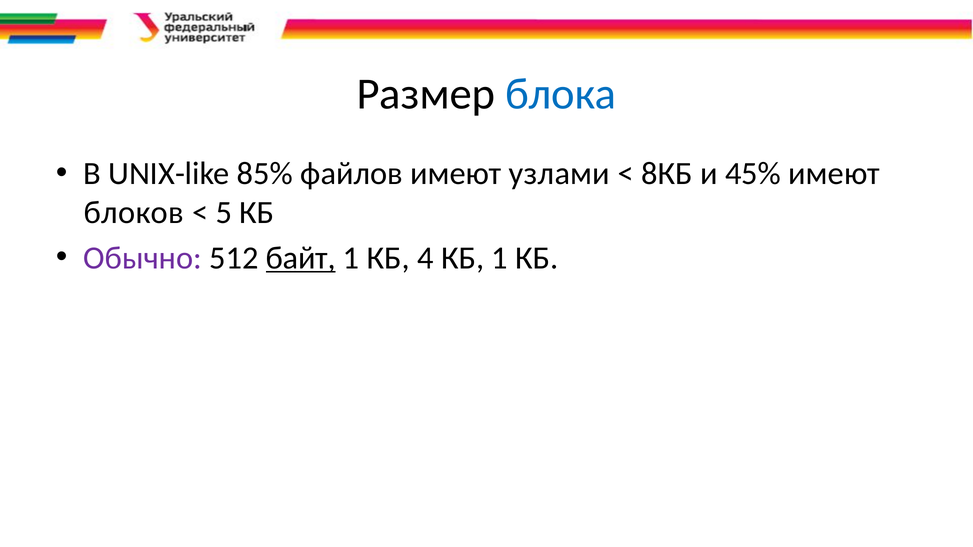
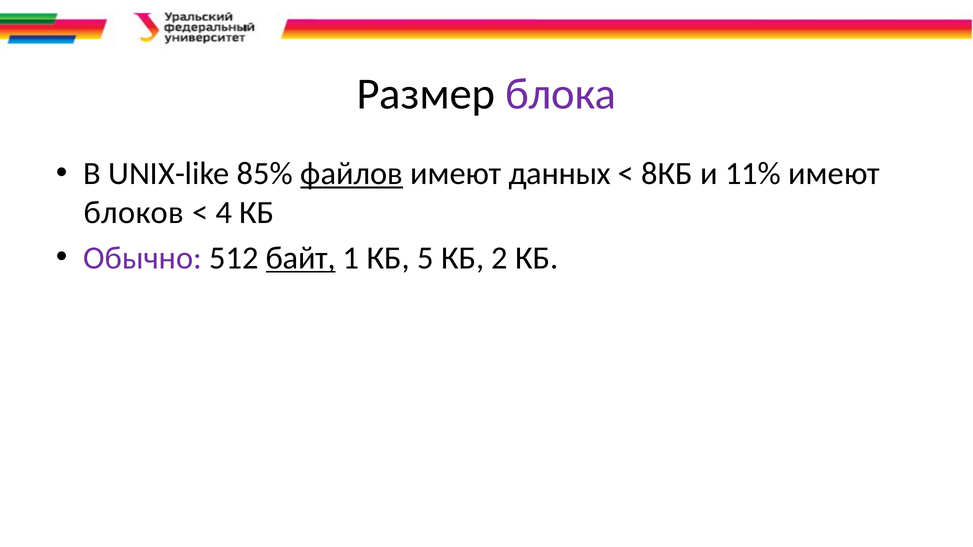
блока colour: blue -> purple (561, 94)
файлов underline: none -> present (352, 174)
узлами: узлами -> данных (560, 174)
45%: 45% -> 11% (753, 174)
5: 5 -> 4 (224, 213)
4: 4 -> 5 (425, 258)
КБ 1: 1 -> 2 (500, 258)
